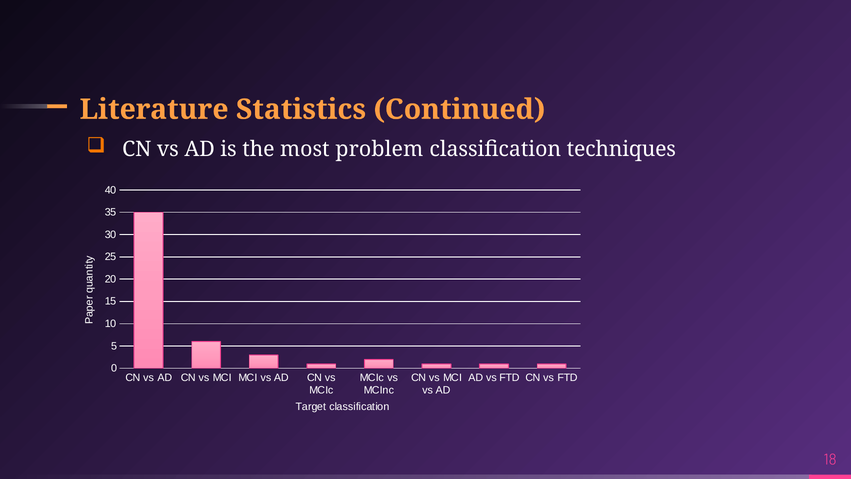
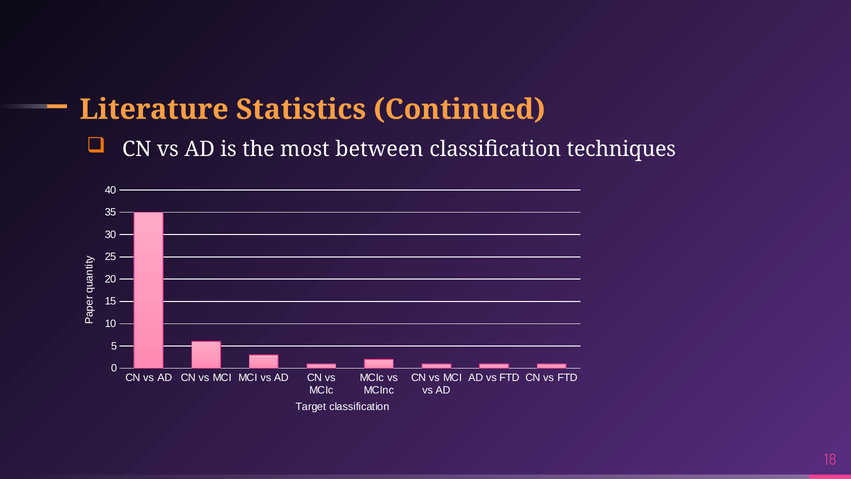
problem: problem -> between (379, 149)
